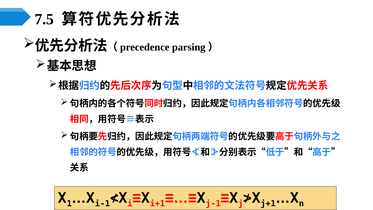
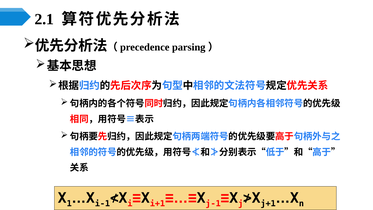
7.5: 7.5 -> 2.1 (44, 19)
